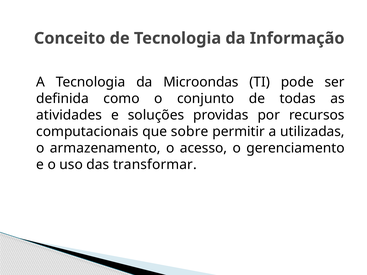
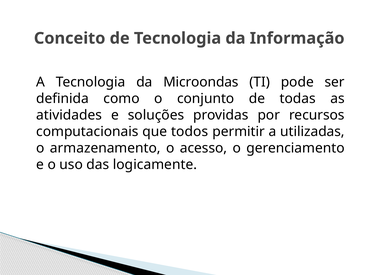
sobre: sobre -> todos (190, 132)
transformar: transformar -> logicamente (155, 165)
